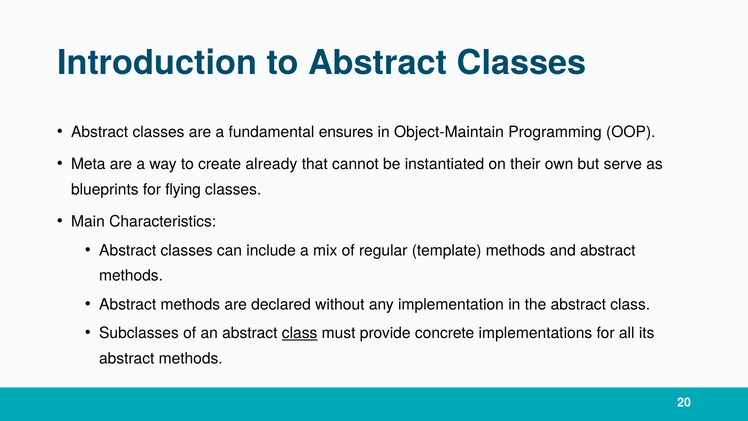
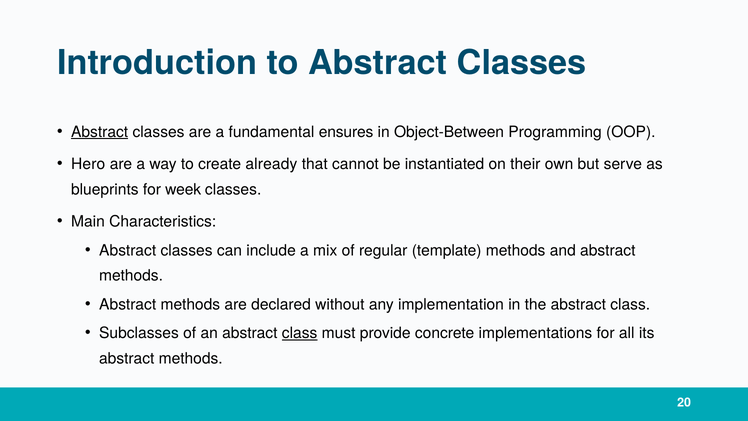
Abstract underline: none -> present (100, 132)
Object-Maintain: Object-Maintain -> Object-Between (449, 132)
Meta: Meta -> Hero (88, 164)
flying: flying -> week (183, 189)
